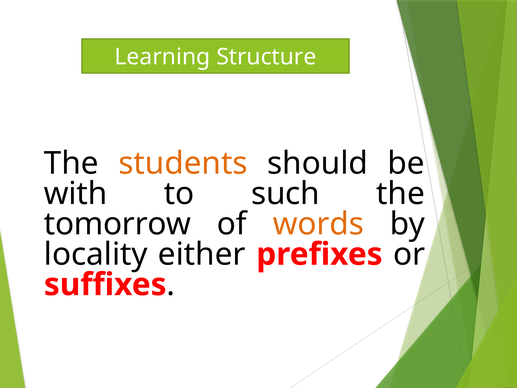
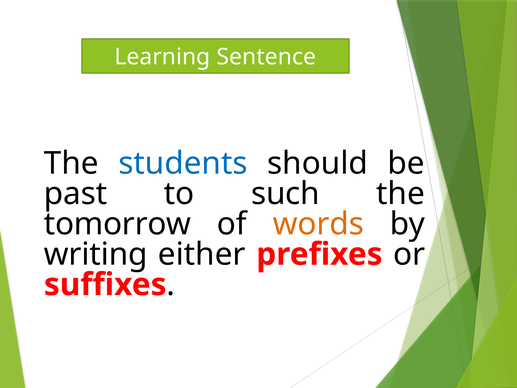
Structure: Structure -> Sentence (266, 57)
students colour: orange -> blue (183, 163)
with: with -> past (76, 194)
locality: locality -> writing (96, 254)
